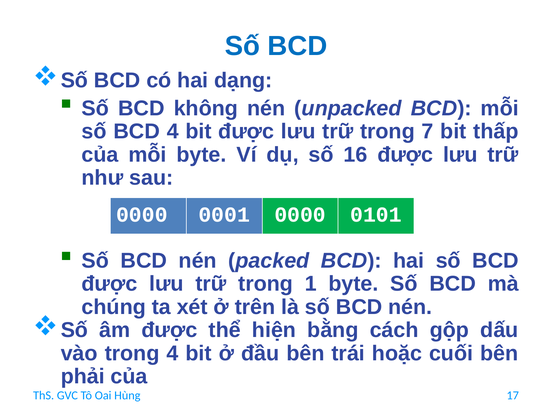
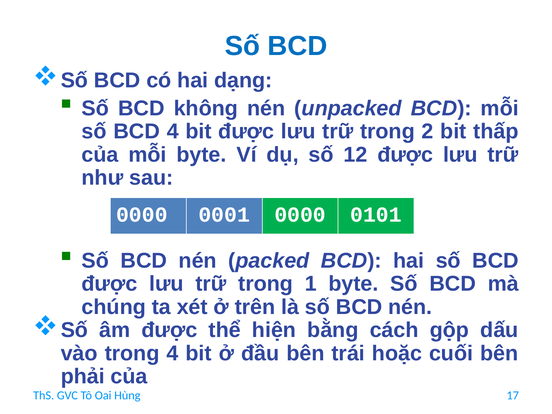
7: 7 -> 2 (428, 131)
16: 16 -> 12 (355, 155)
